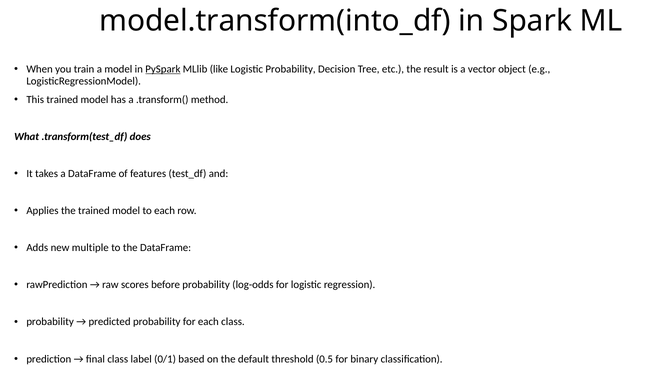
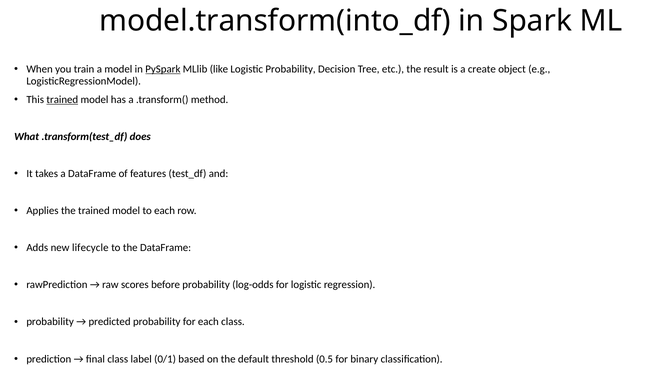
vector: vector -> create (482, 69)
trained underline: none -> present (62, 99)
multiple: multiple -> lifecycle (90, 248)
